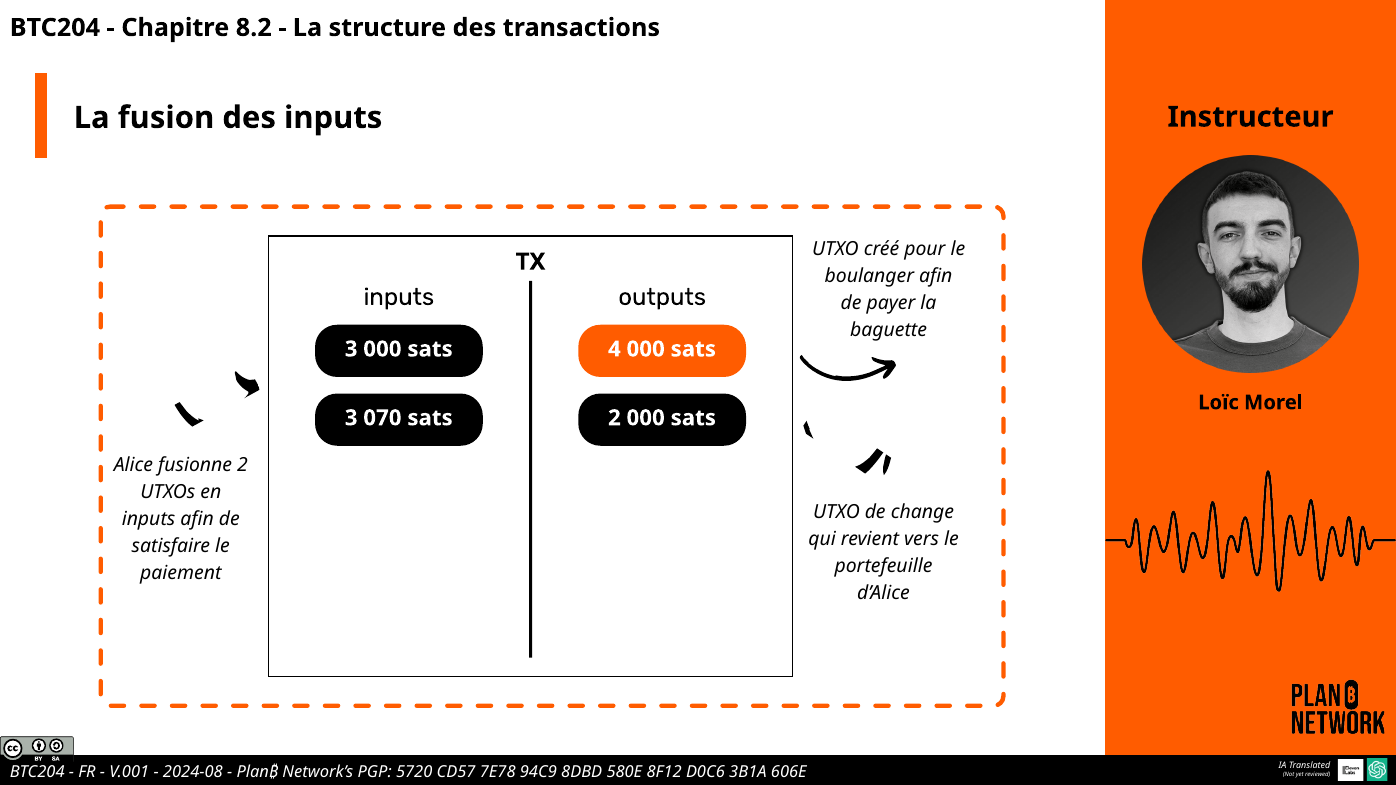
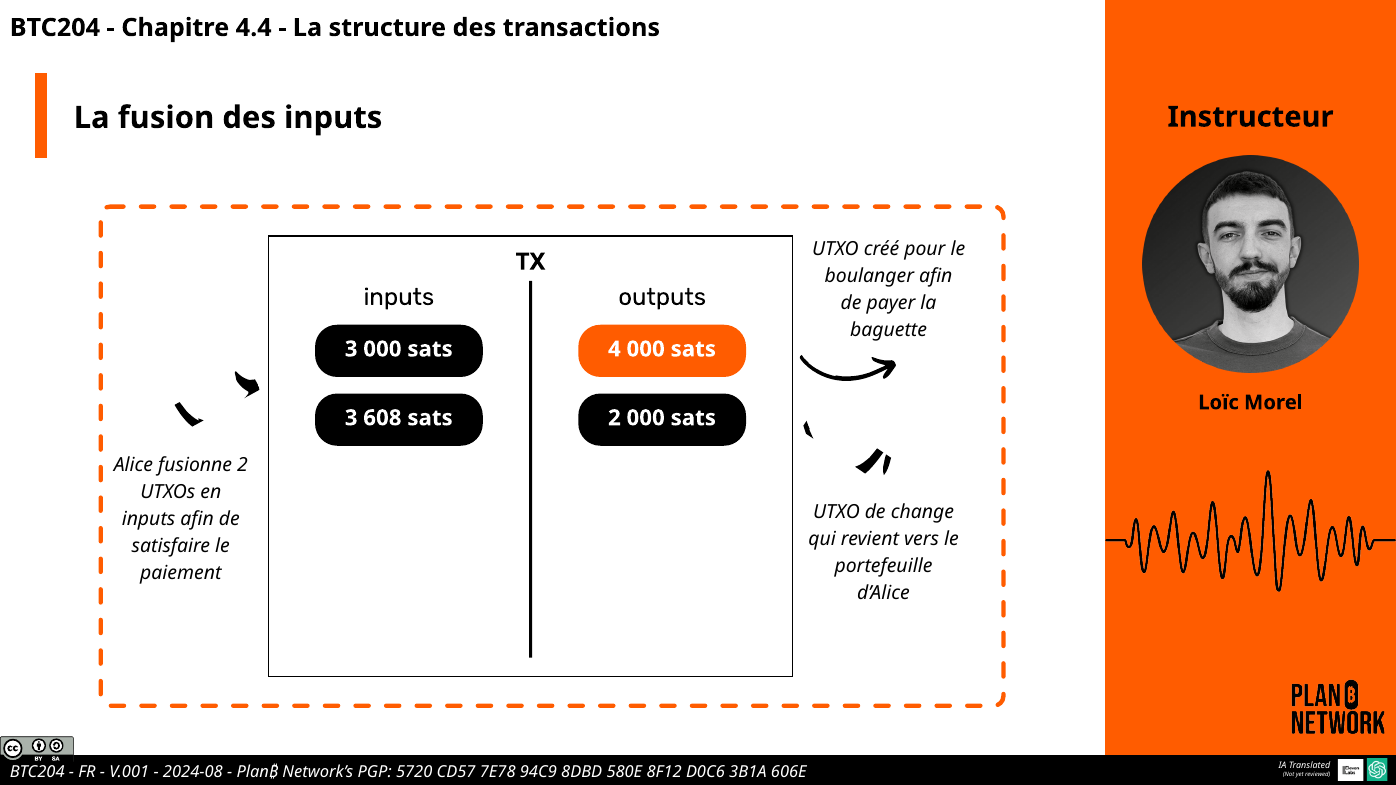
8.2: 8.2 -> 4.4 (254, 28)
070: 070 -> 608 (382, 418)
